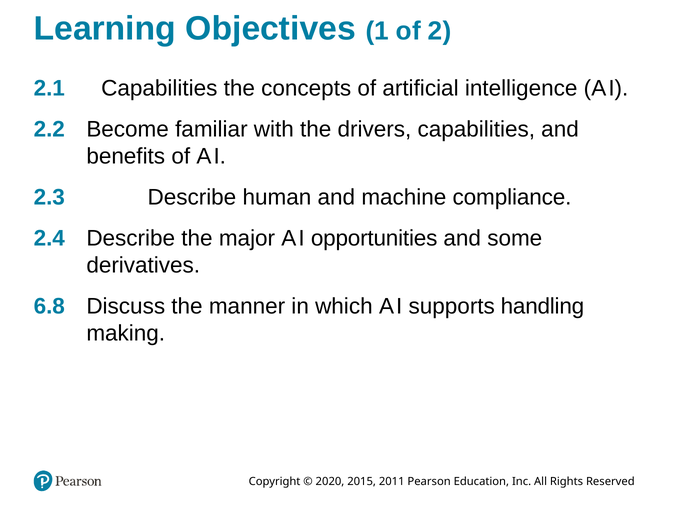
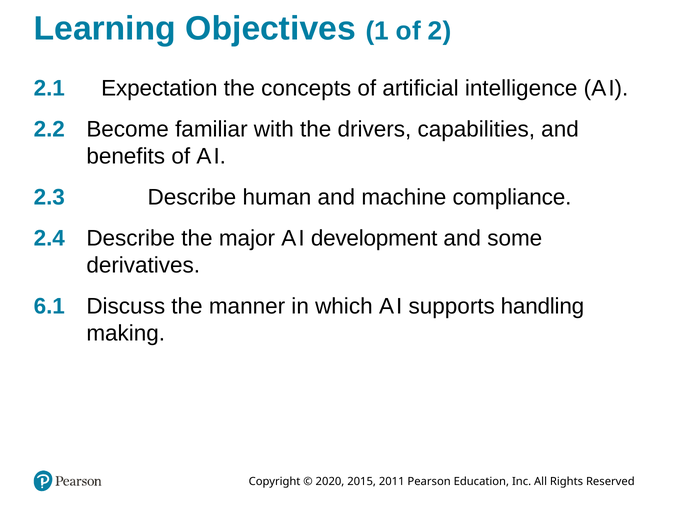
2.1 Capabilities: Capabilities -> Expectation (159, 88)
opportunities: opportunities -> development (374, 238)
6.8: 6.8 -> 6.1 (49, 306)
